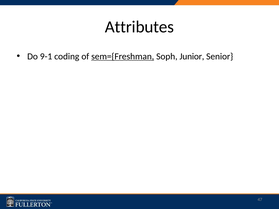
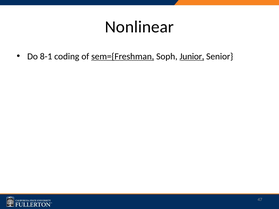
Attributes: Attributes -> Nonlinear (139, 27)
9-1: 9-1 -> 8-1 (46, 56)
Junior underline: none -> present (192, 56)
